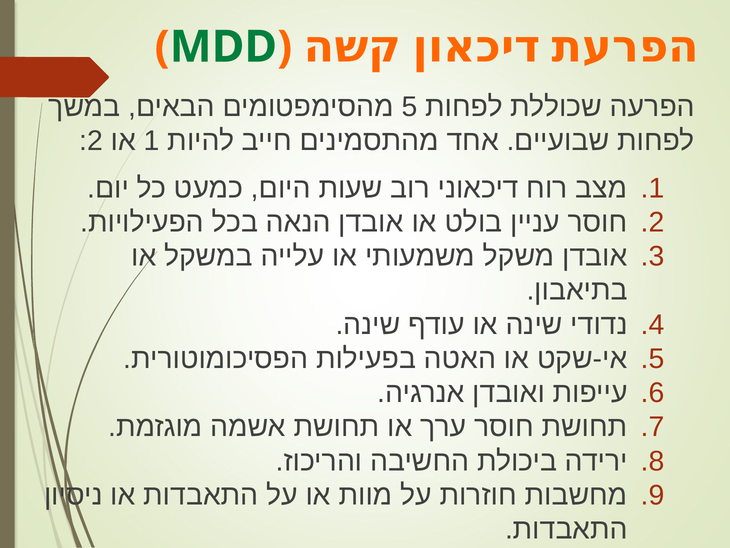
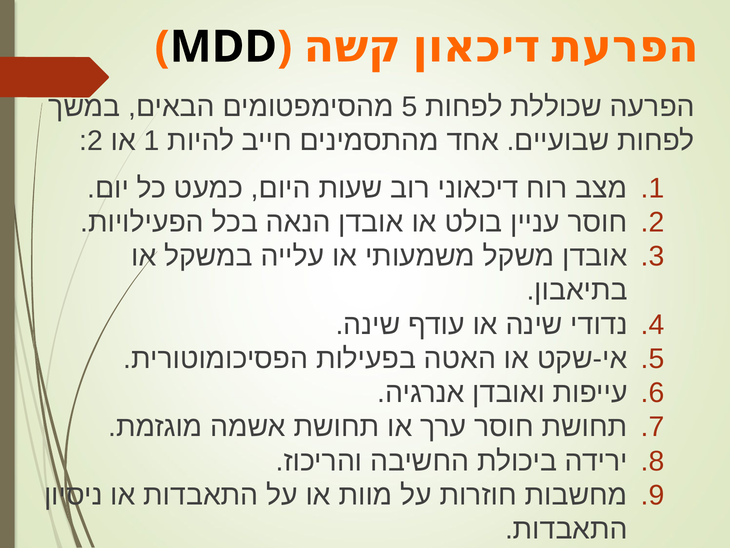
MDD colour: green -> black (223, 47)
